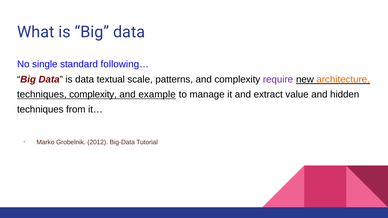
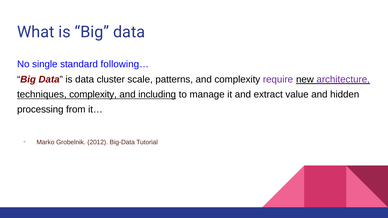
textual: textual -> cluster (111, 79)
architecture colour: orange -> purple (343, 79)
example: example -> including (157, 95)
techniques: techniques -> processing (40, 110)
